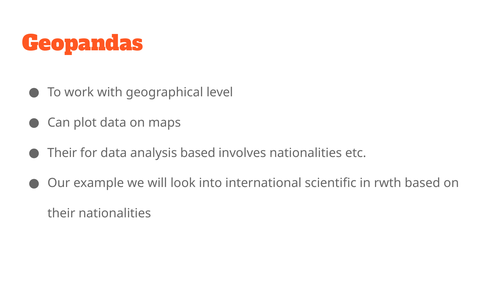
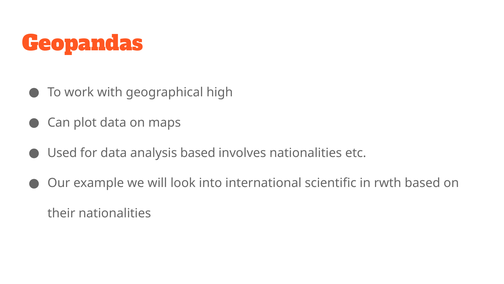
level: level -> high (220, 92)
Their: Their -> Used (62, 153)
